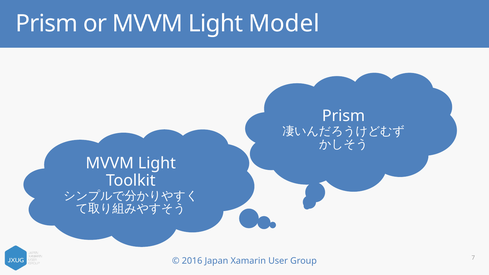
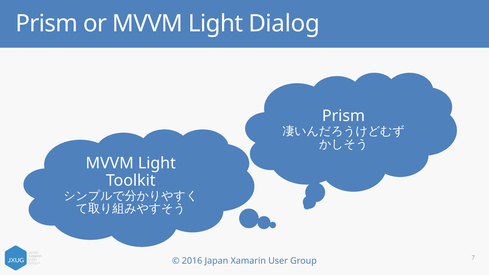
Model: Model -> Dialog (284, 24)
